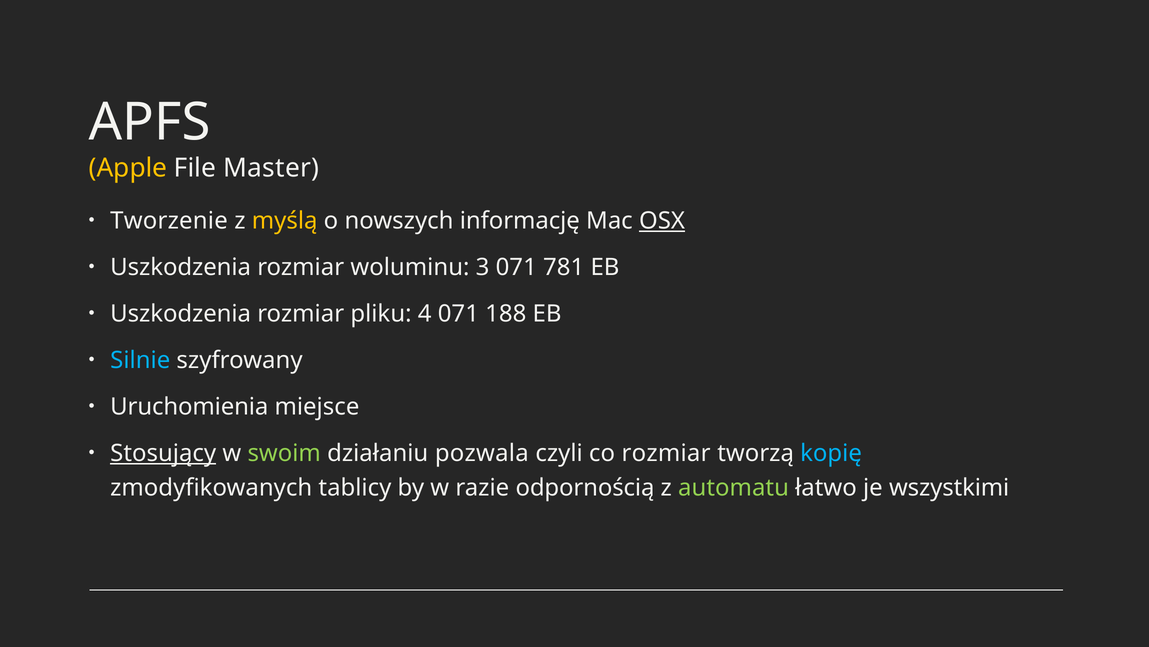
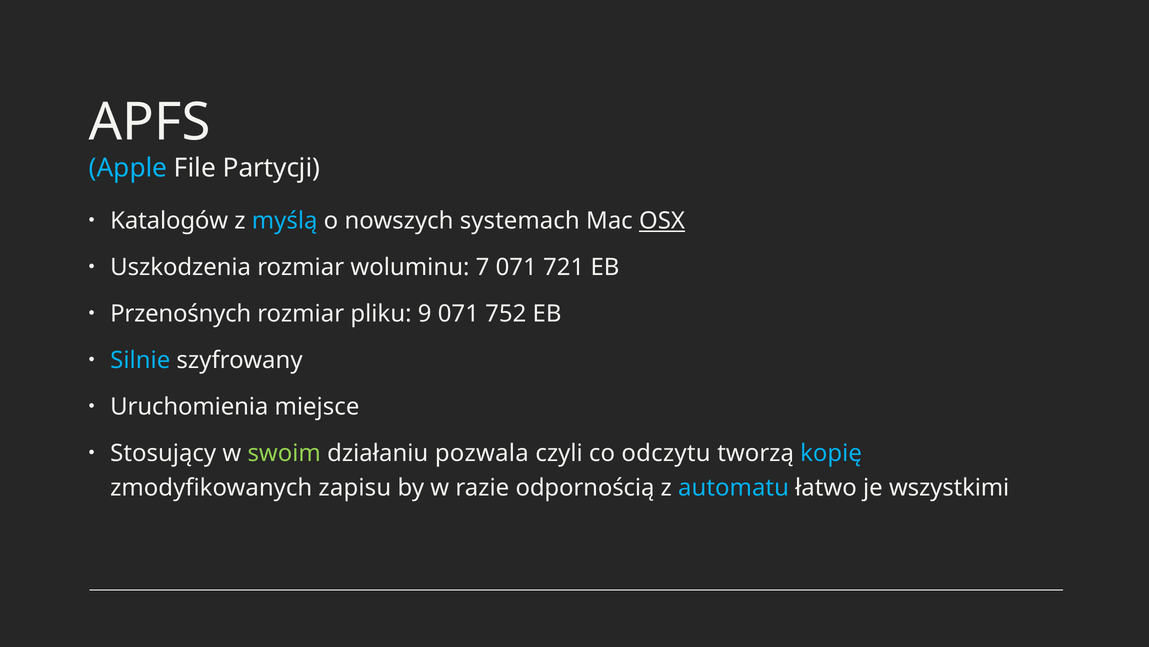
Apple colour: yellow -> light blue (128, 168)
Master: Master -> Partycji (271, 168)
Tworzenie: Tworzenie -> Katalogów (169, 221)
myślą colour: yellow -> light blue (285, 221)
informację: informację -> systemach (520, 221)
3: 3 -> 7 (483, 267)
781: 781 -> 721 (564, 267)
Uszkodzenia: Uszkodzenia -> Przenośnych (181, 314)
4: 4 -> 9 (425, 314)
188: 188 -> 752 (506, 314)
Stosujący underline: present -> none (163, 453)
co rozmiar: rozmiar -> odczytu (666, 453)
tablicy: tablicy -> zapisu (355, 487)
automatu colour: light green -> light blue (734, 487)
